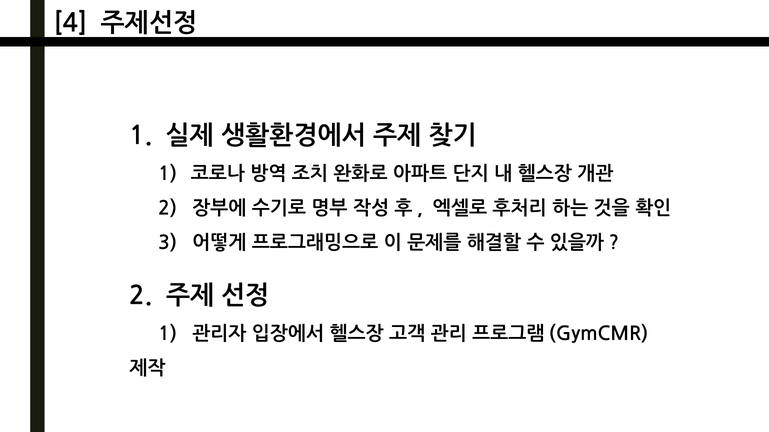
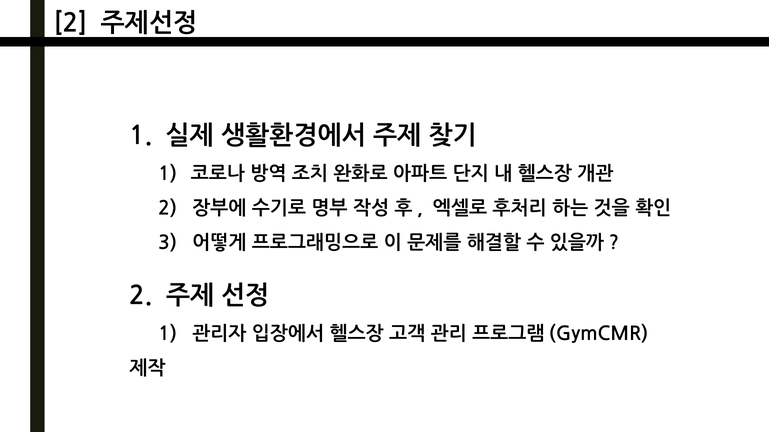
4: 4 -> 2 (71, 23)
